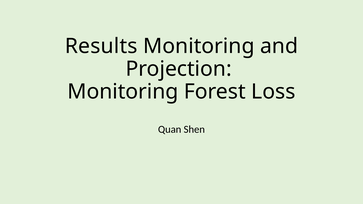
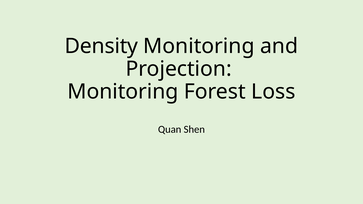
Results: Results -> Density (101, 46)
